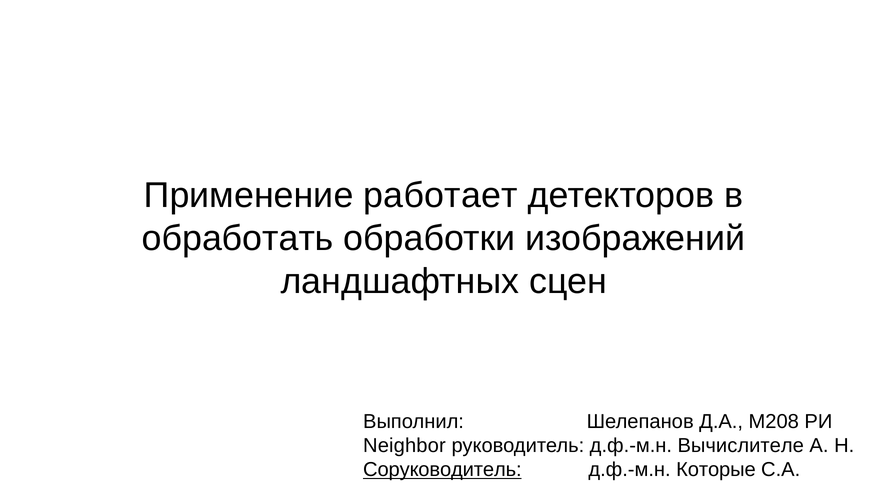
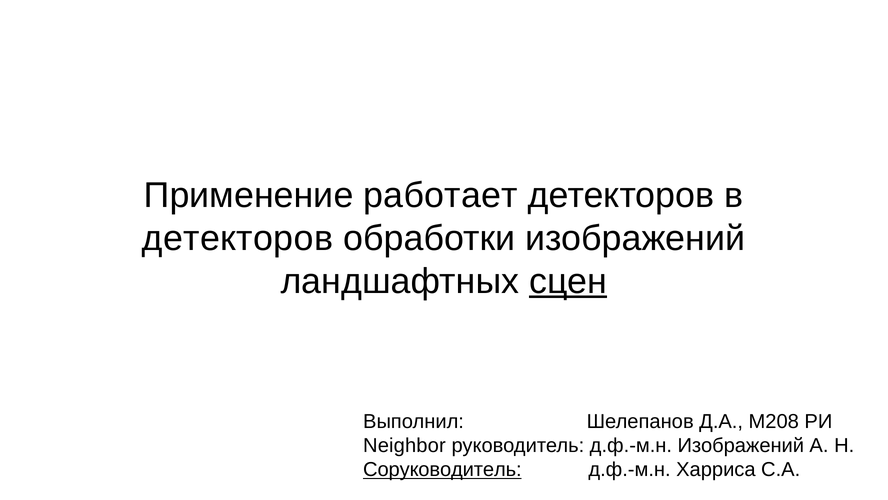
обработать: обработать -> детекторов (237, 238)
сцен underline: none -> present (568, 281)
д.ф.-м.н Вычислителе: Вычислителе -> Изображений (741, 445)
Которые: Которые -> Харриса (716, 469)
